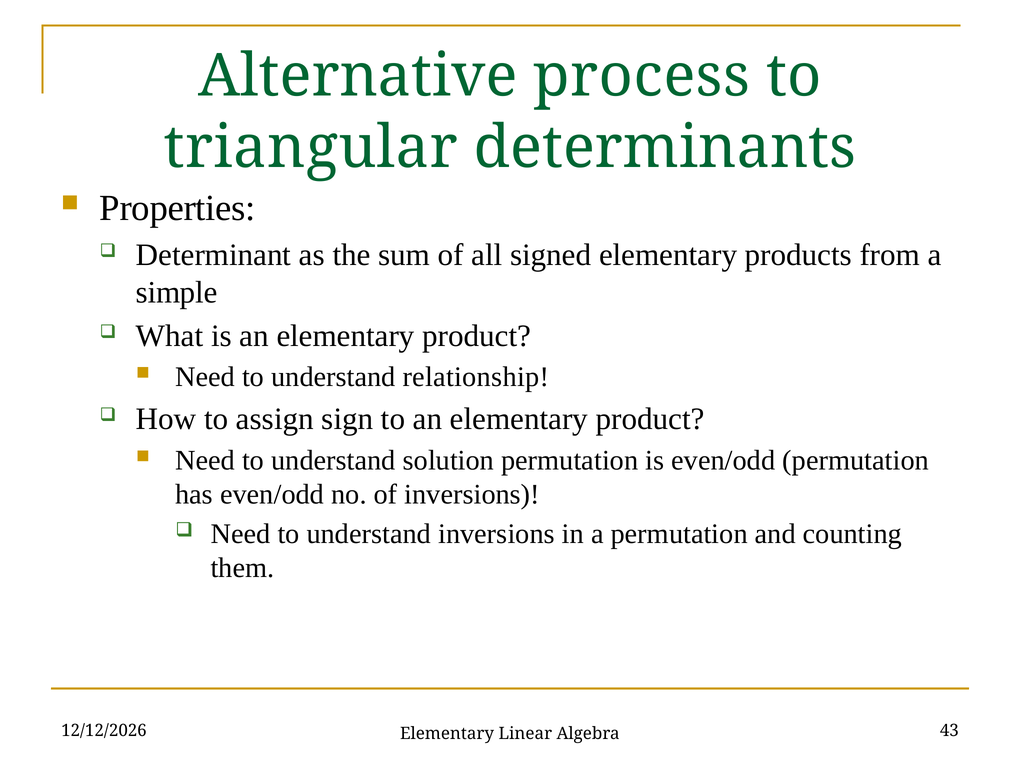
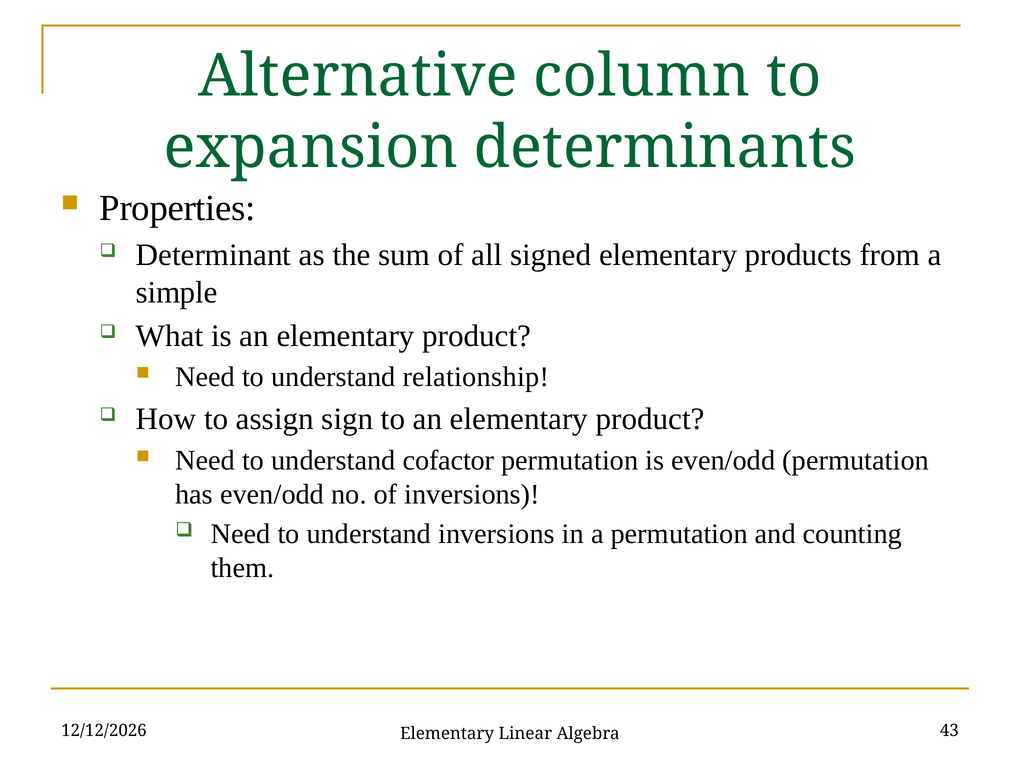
process: process -> column (642, 76)
triangular: triangular -> expansion (311, 147)
solution: solution -> cofactor (449, 460)
